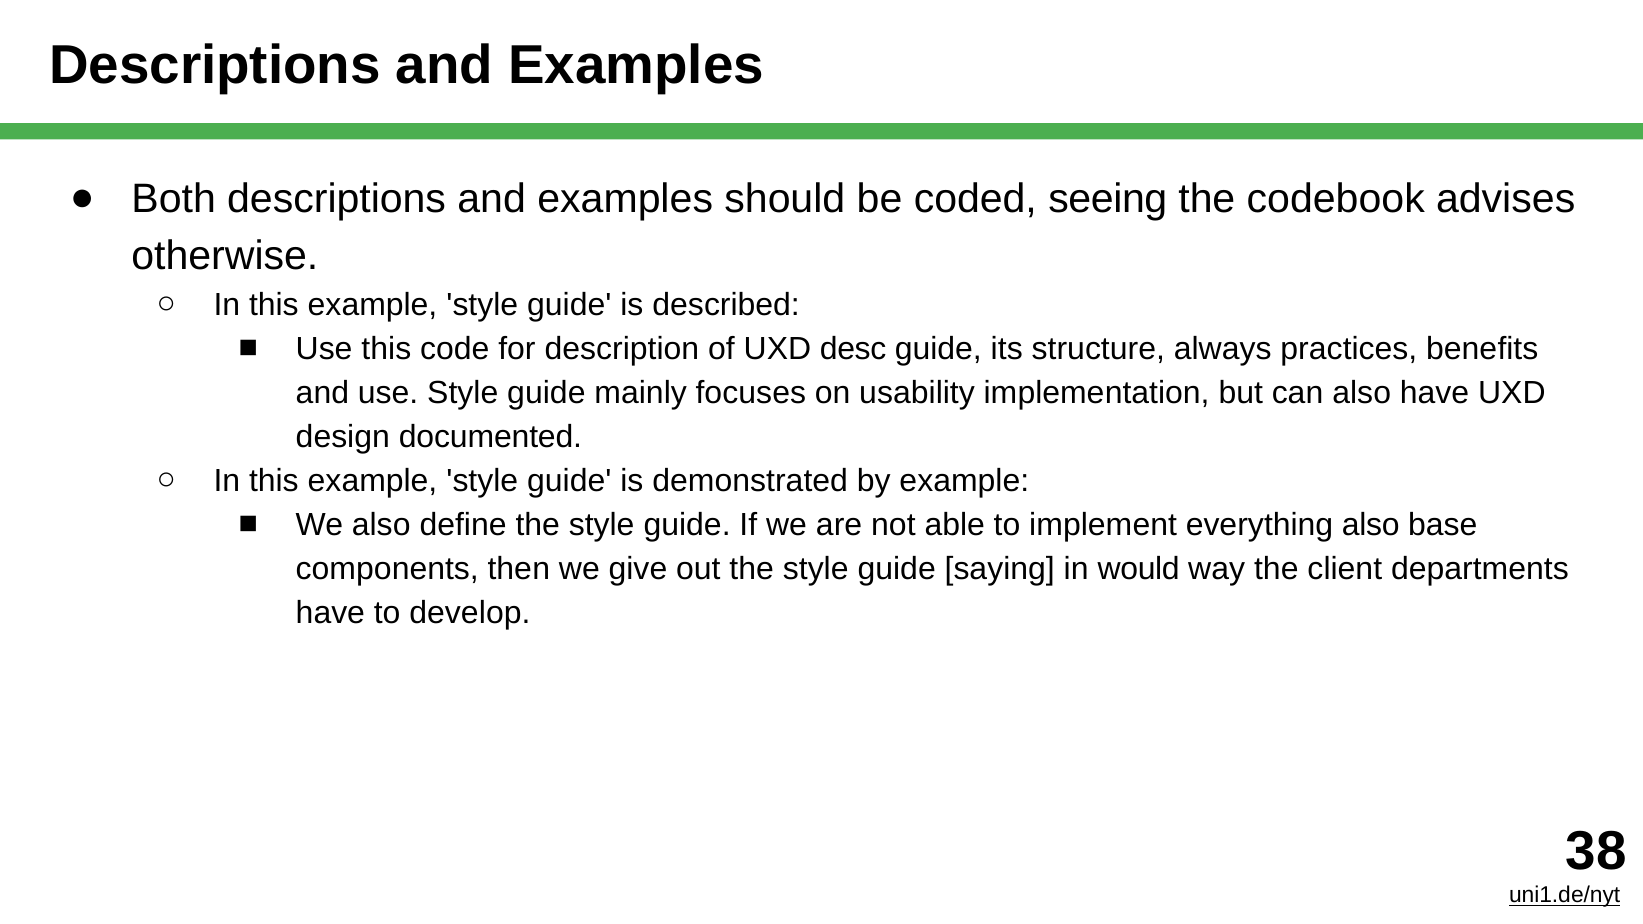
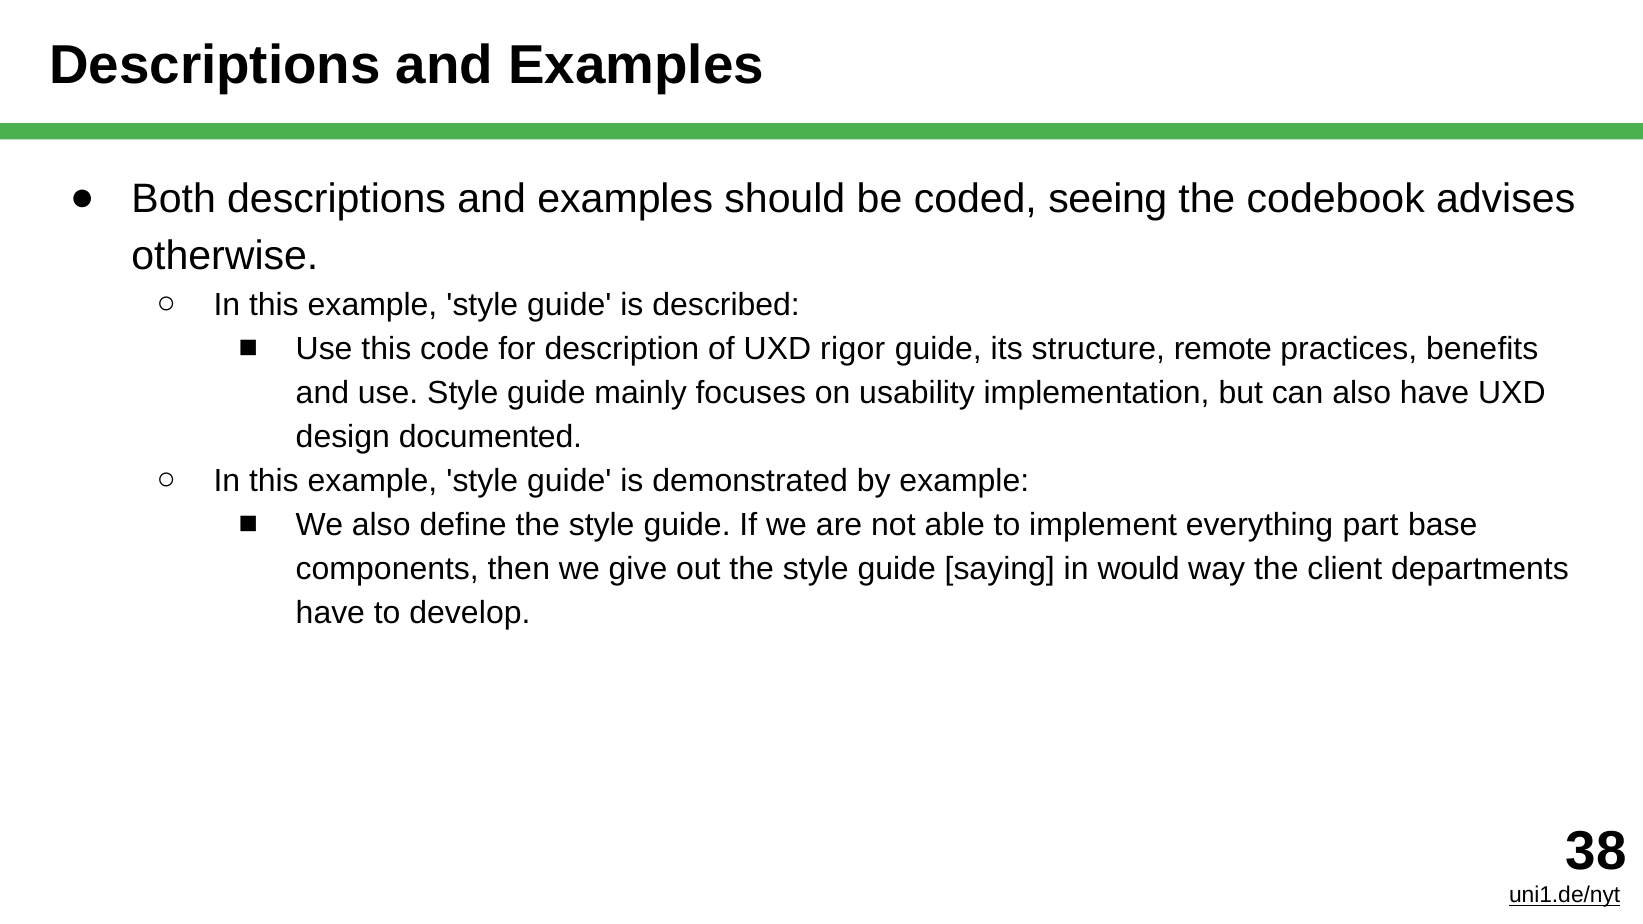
desc: desc -> rigor (853, 349)
always: always -> remote (1223, 349)
everything also: also -> part (1370, 525)
